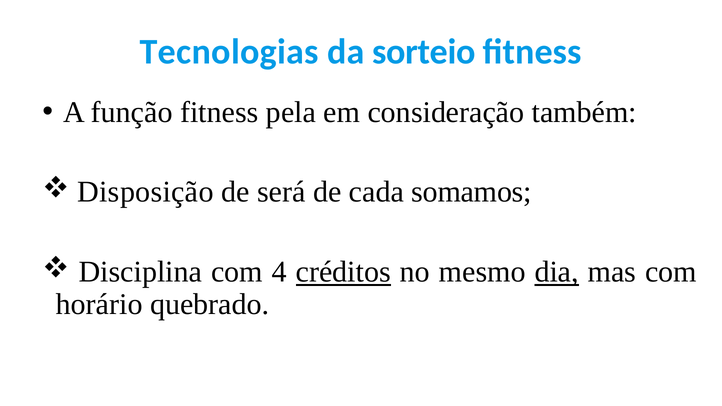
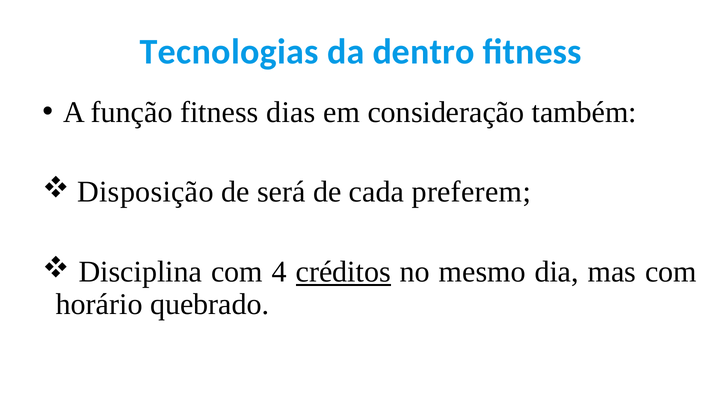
sorteio: sorteio -> dentro (424, 52)
pela: pela -> dias (291, 112)
somamos: somamos -> preferem (471, 192)
dia underline: present -> none (557, 272)
